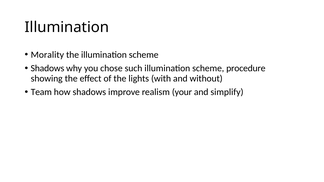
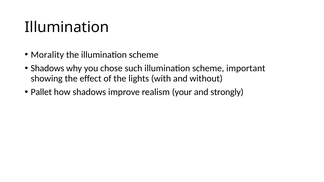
procedure: procedure -> important (246, 68)
Team: Team -> Pallet (41, 92)
simplify: simplify -> strongly (227, 92)
